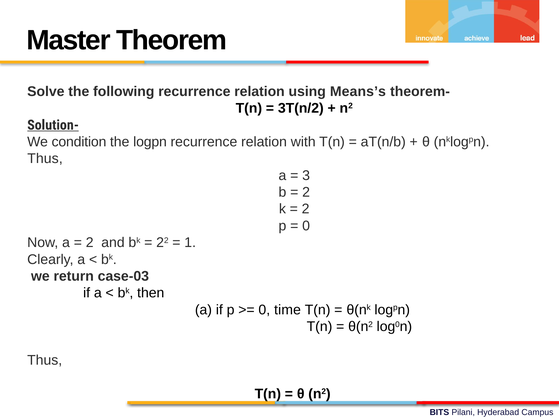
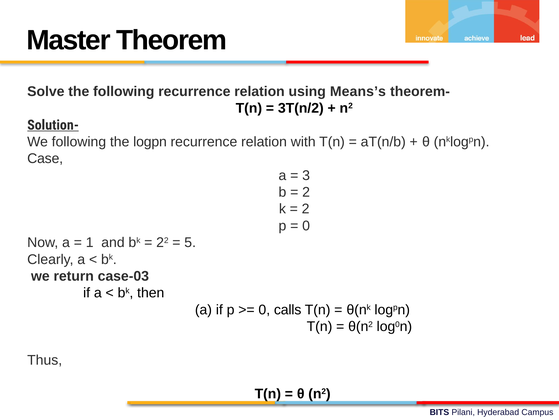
We condition: condition -> following (79, 142)
Thus: Thus -> Case (45, 158)
2: 2 -> 1 (90, 242)
1: 1 -> 5 (190, 242)
time: time -> calls (288, 309)
